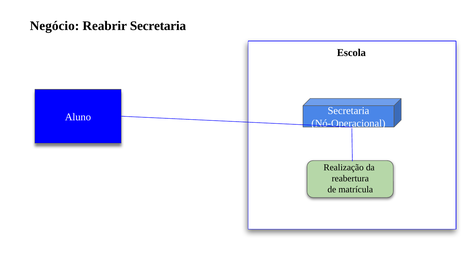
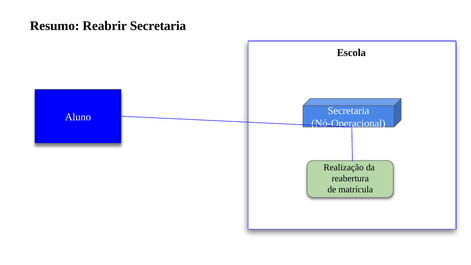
Negócio: Negócio -> Resumo (55, 26)
